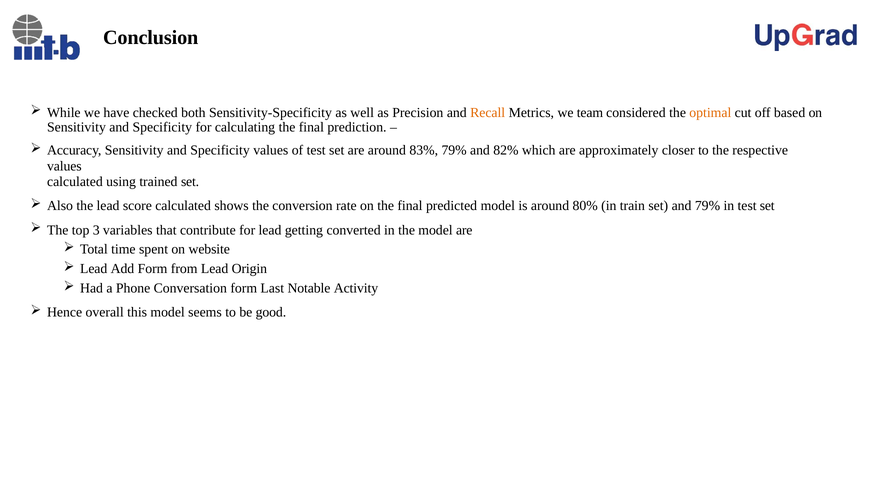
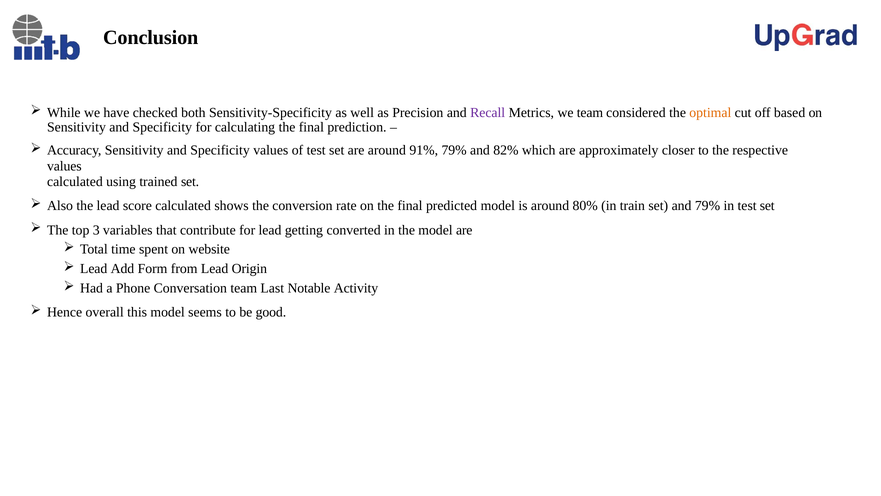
Recall colour: orange -> purple (488, 112)
83%: 83% -> 91% (424, 150)
Conversation form: form -> team (244, 288)
